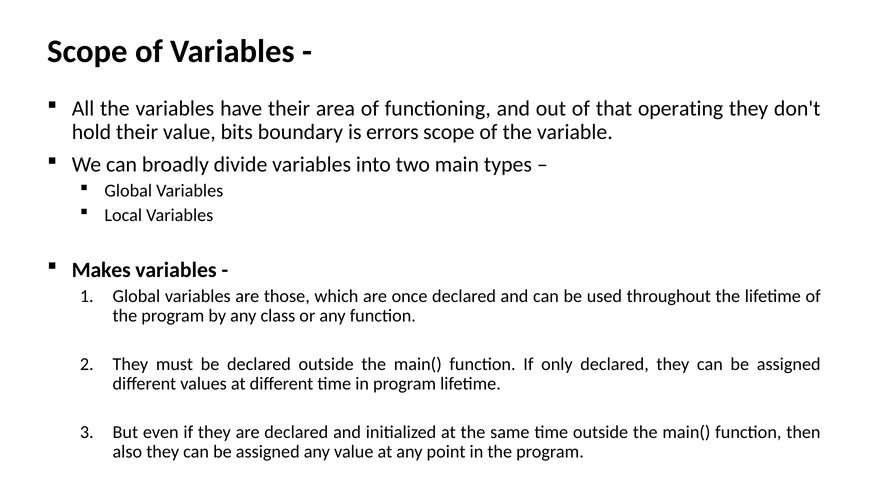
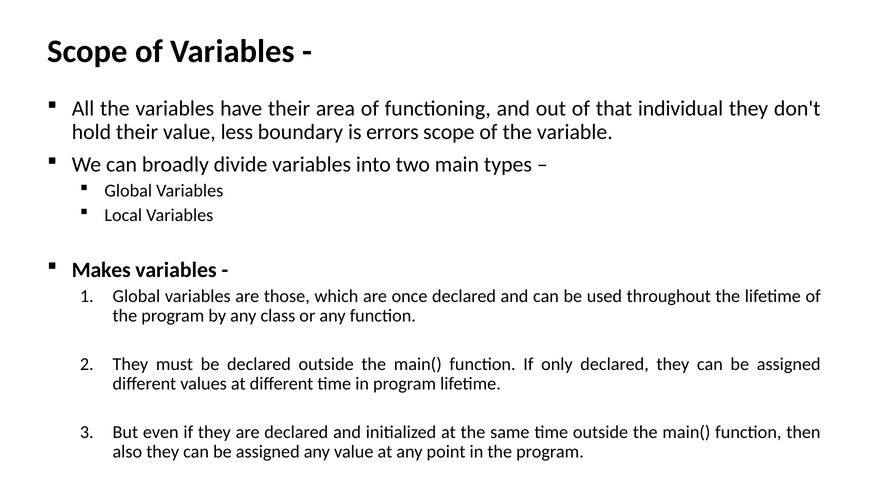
operating: operating -> individual (681, 108)
bits: bits -> less (237, 132)
